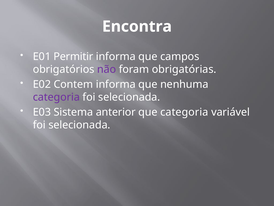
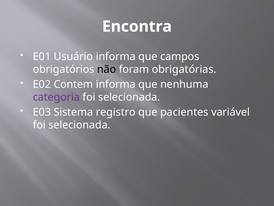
Permitir: Permitir -> Usuário (73, 56)
não colour: purple -> black (107, 69)
anterior: anterior -> registro (116, 112)
que categoria: categoria -> pacientes (184, 112)
